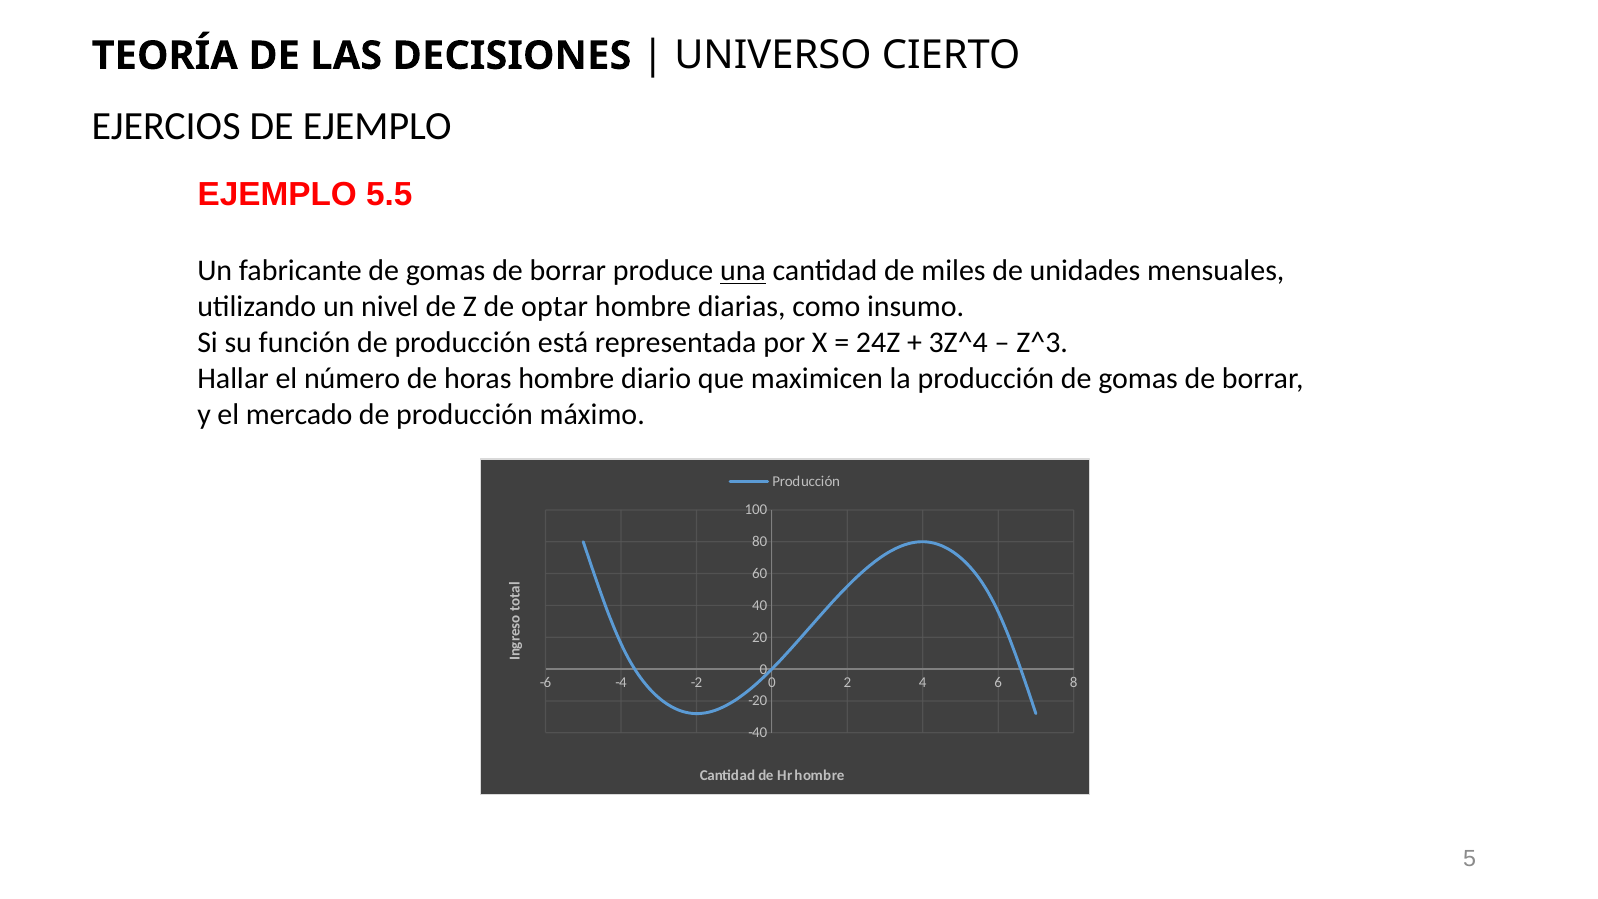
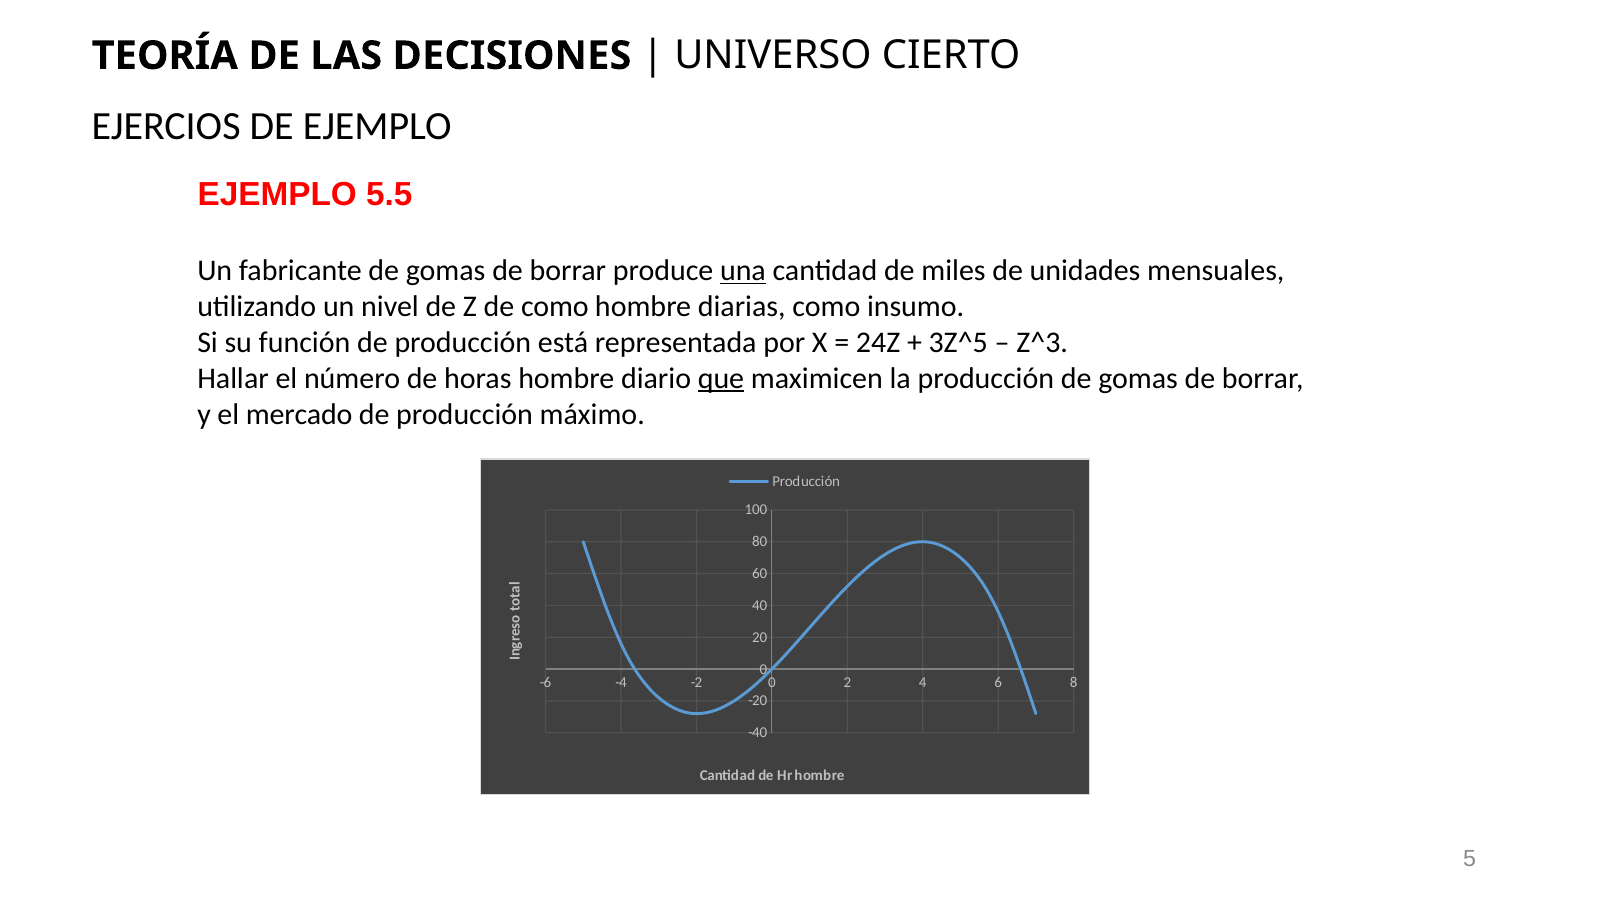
de optar: optar -> como (555, 306)
3Z^4: 3Z^4 -> 3Z^5 (958, 342)
que underline: none -> present (721, 378)
